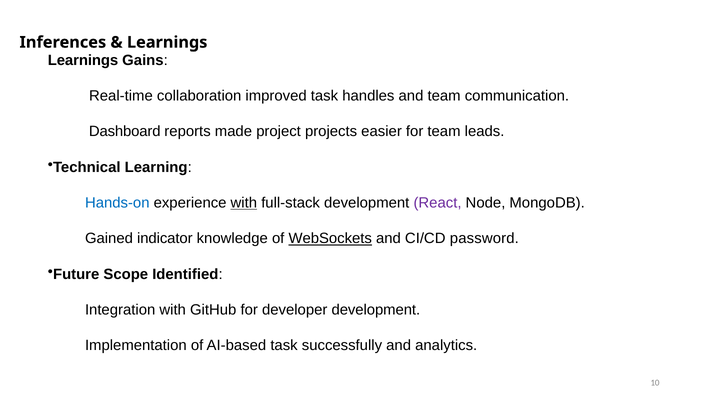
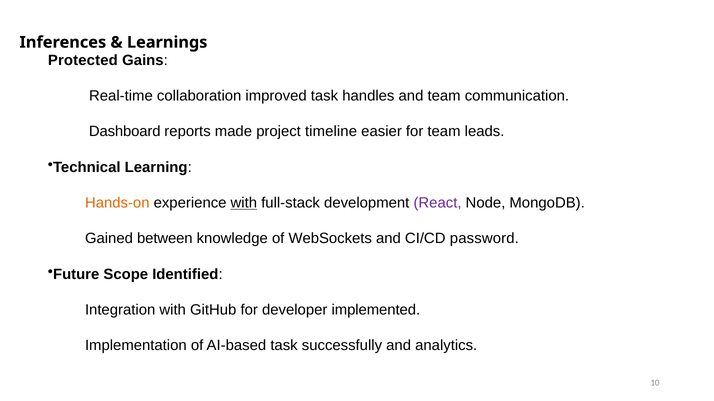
Learnings: Learnings -> Protected (83, 60)
projects: projects -> timeline (331, 132)
Hands-on colour: blue -> orange (117, 203)
indicator: indicator -> between (165, 239)
WebSockets underline: present -> none (330, 239)
developer development: development -> implemented (376, 310)
